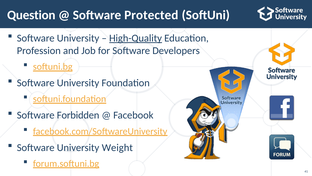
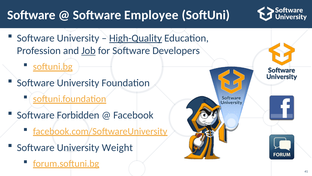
Question: Question -> Software (31, 15)
Protected: Protected -> Employee (151, 15)
Job underline: none -> present (88, 51)
